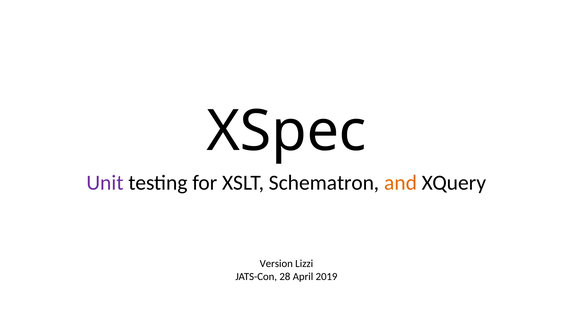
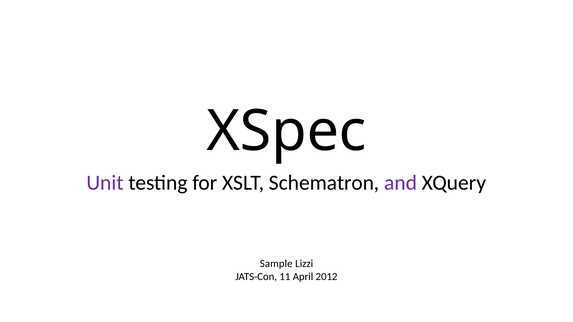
and colour: orange -> purple (401, 183)
Version: Version -> Sample (276, 264)
28: 28 -> 11 (285, 277)
2019: 2019 -> 2012 (327, 277)
